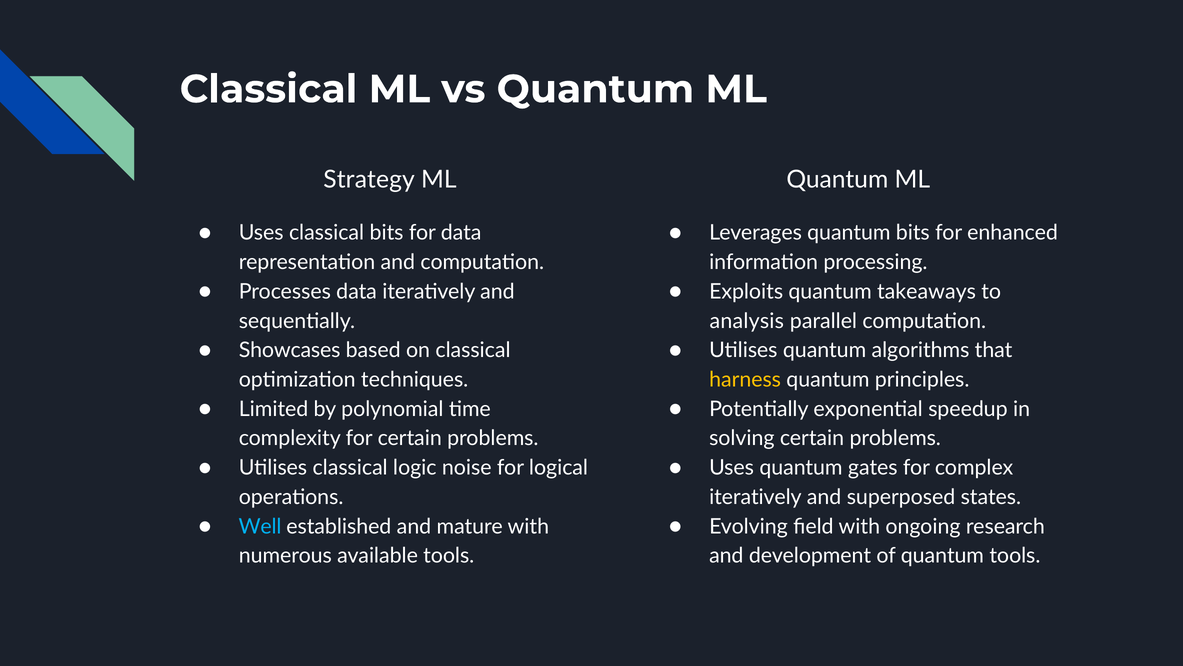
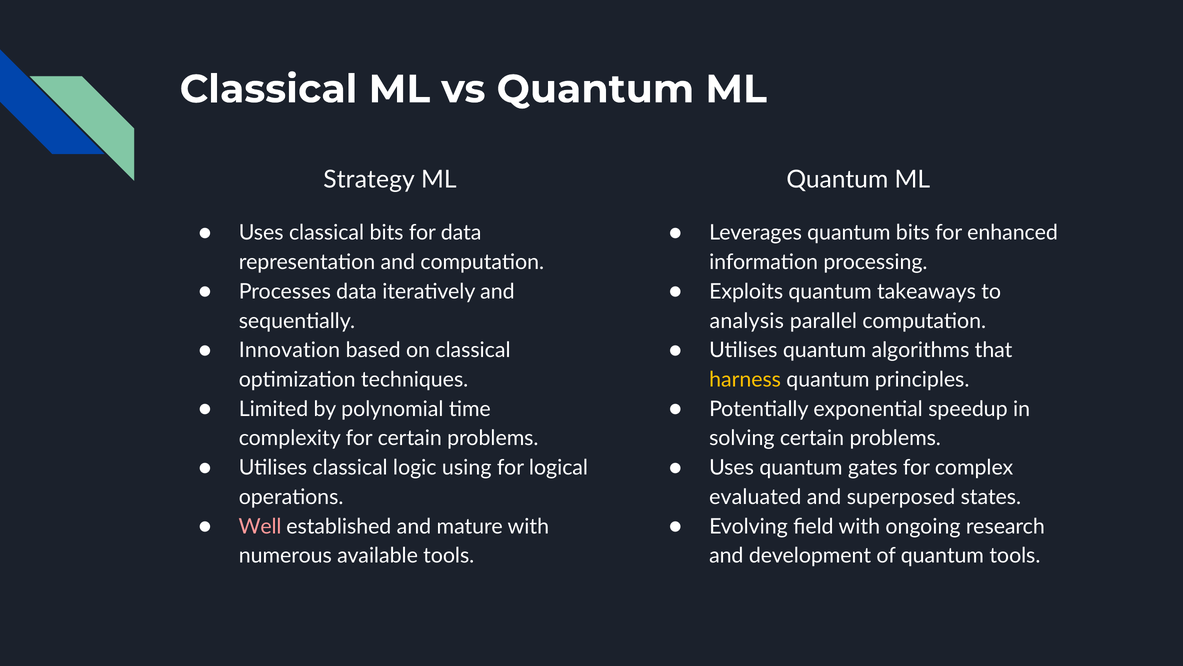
Showcases: Showcases -> Innovation (289, 350)
noise: noise -> using (467, 467)
iteratively: iteratively -> evaluated (755, 497)
Well colour: light blue -> pink (260, 526)
